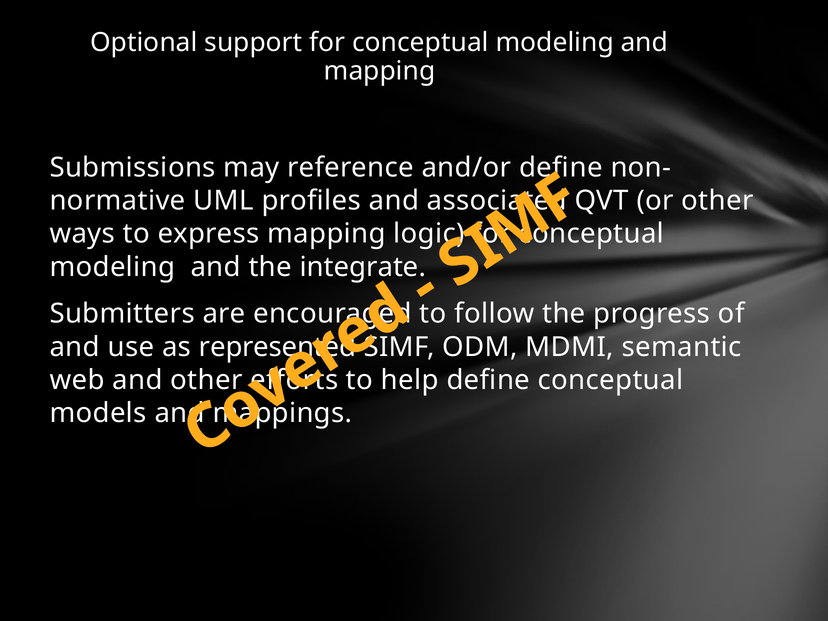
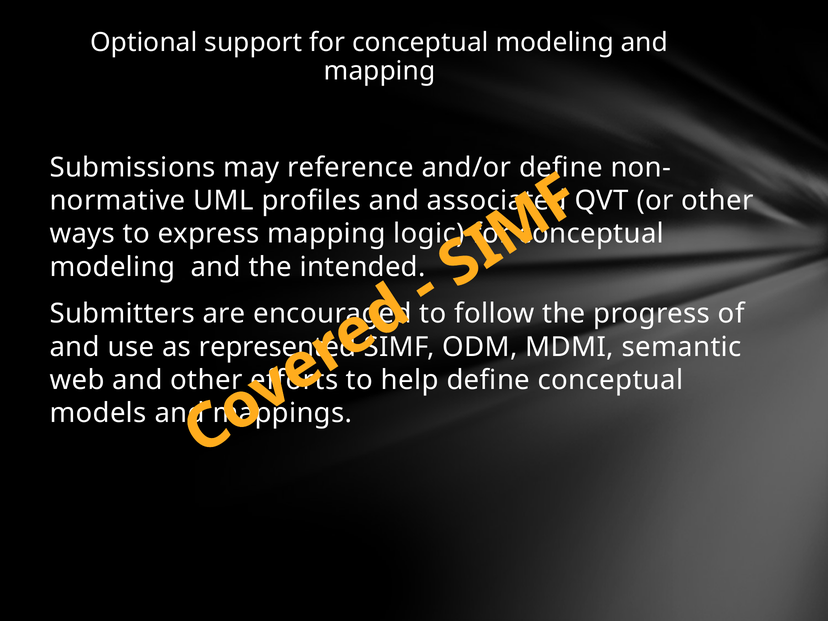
integrate: integrate -> intended (363, 267)
